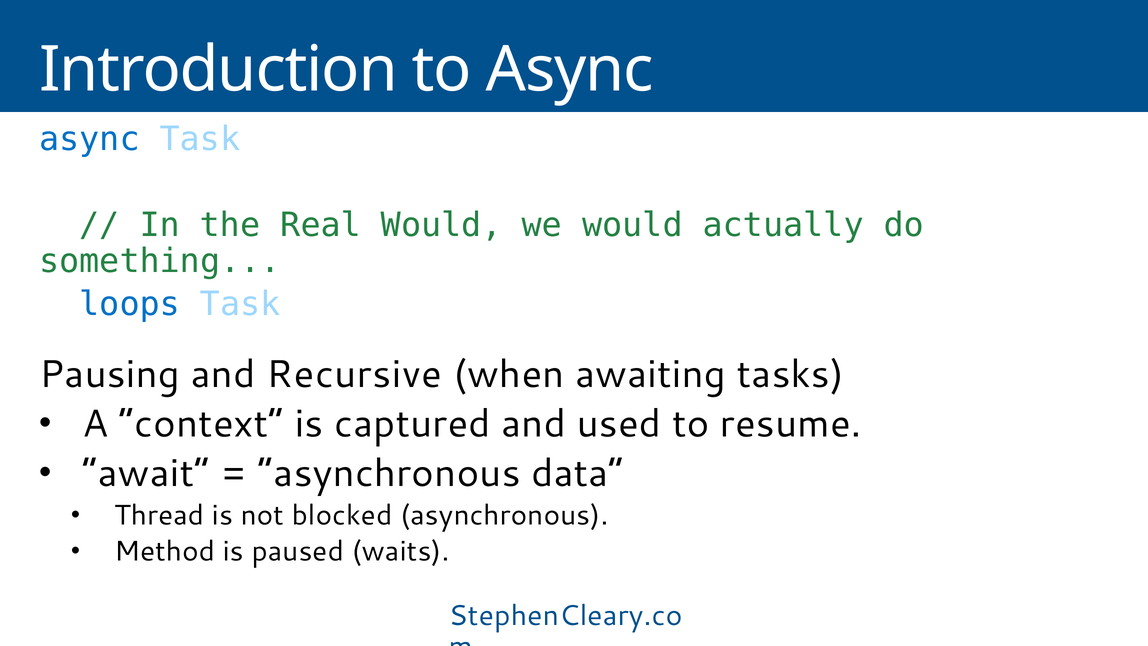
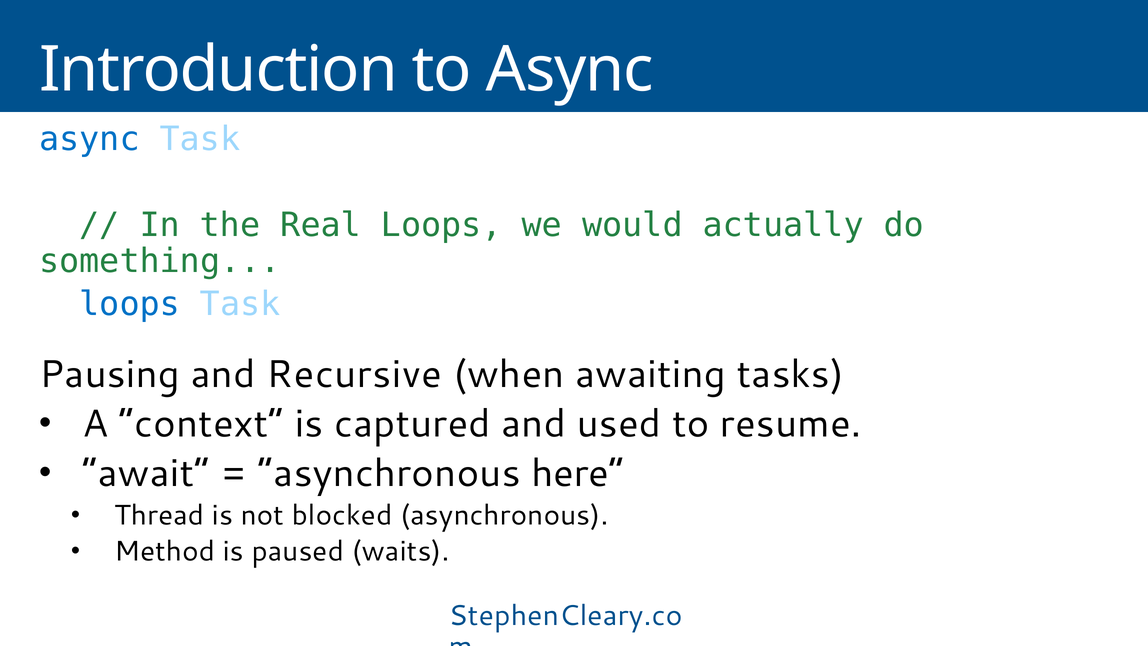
Real Would: Would -> Loops (441, 225)
data: data -> here (578, 473)
